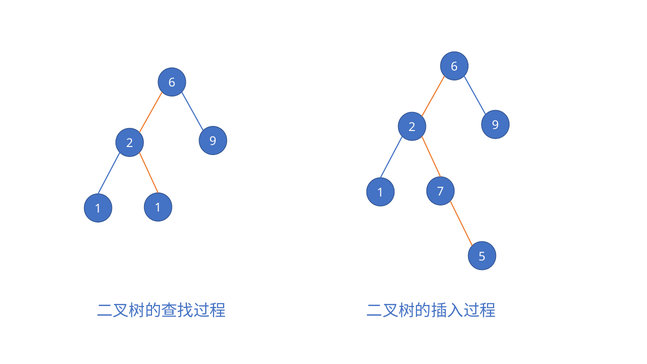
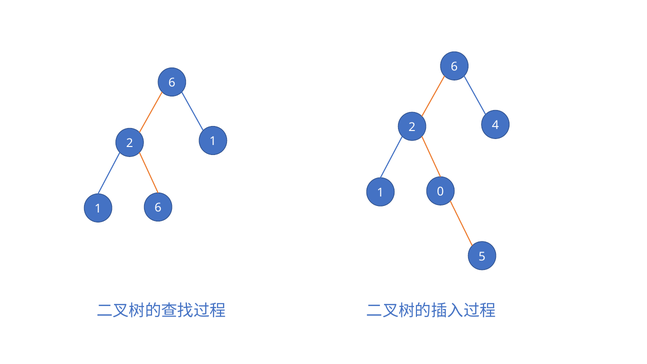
9: 9 -> 4 (495, 125)
9: 9 -> 1 (213, 141)
7: 7 -> 0 (440, 192)
1 1: 1 -> 6 (158, 208)
